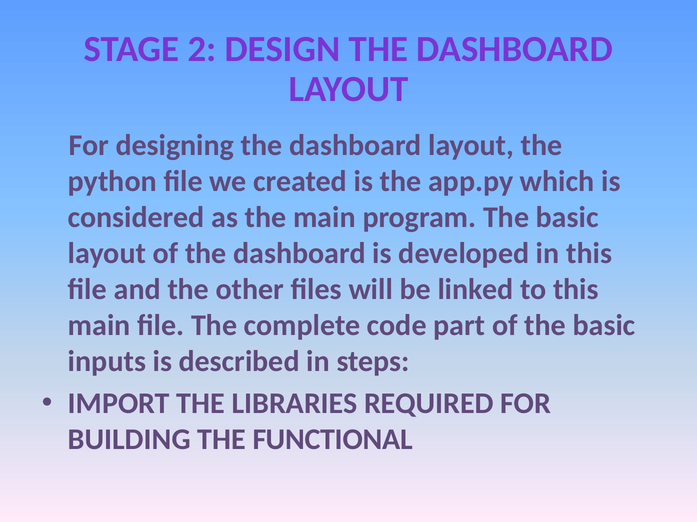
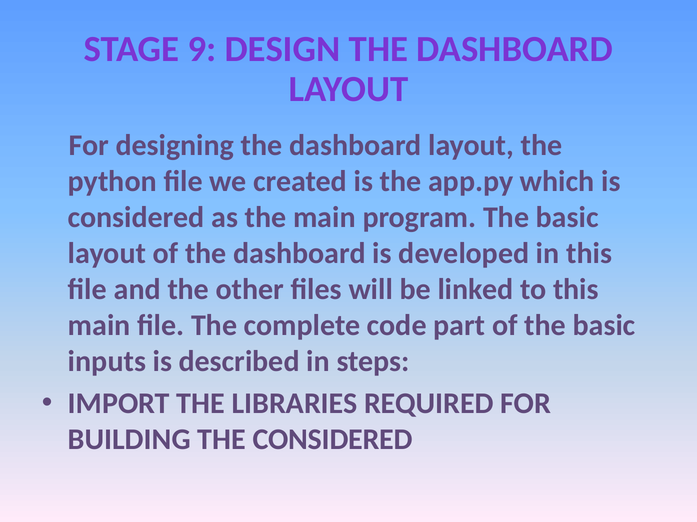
2: 2 -> 9 (202, 49)
THE FUNCTIONAL: FUNCTIONAL -> CONSIDERED (333, 440)
